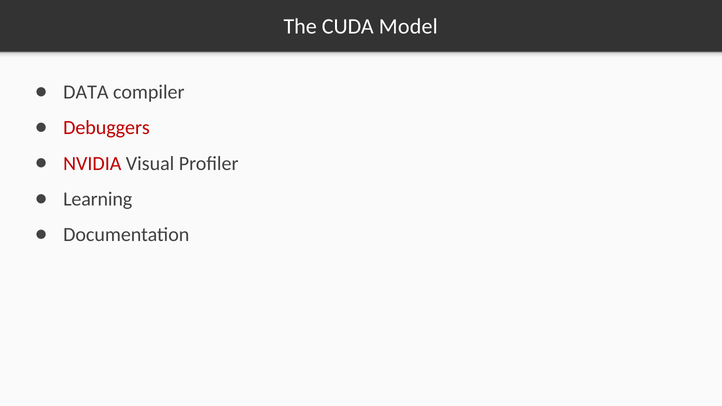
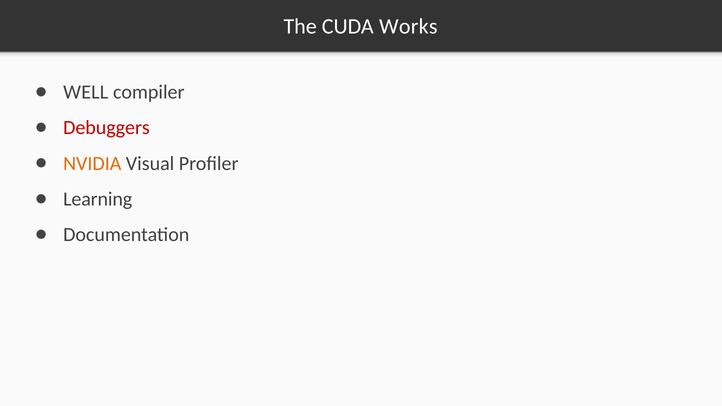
Model: Model -> Works (408, 27)
DATA: DATA -> WELL (86, 92)
NVIDIA colour: red -> orange (92, 163)
